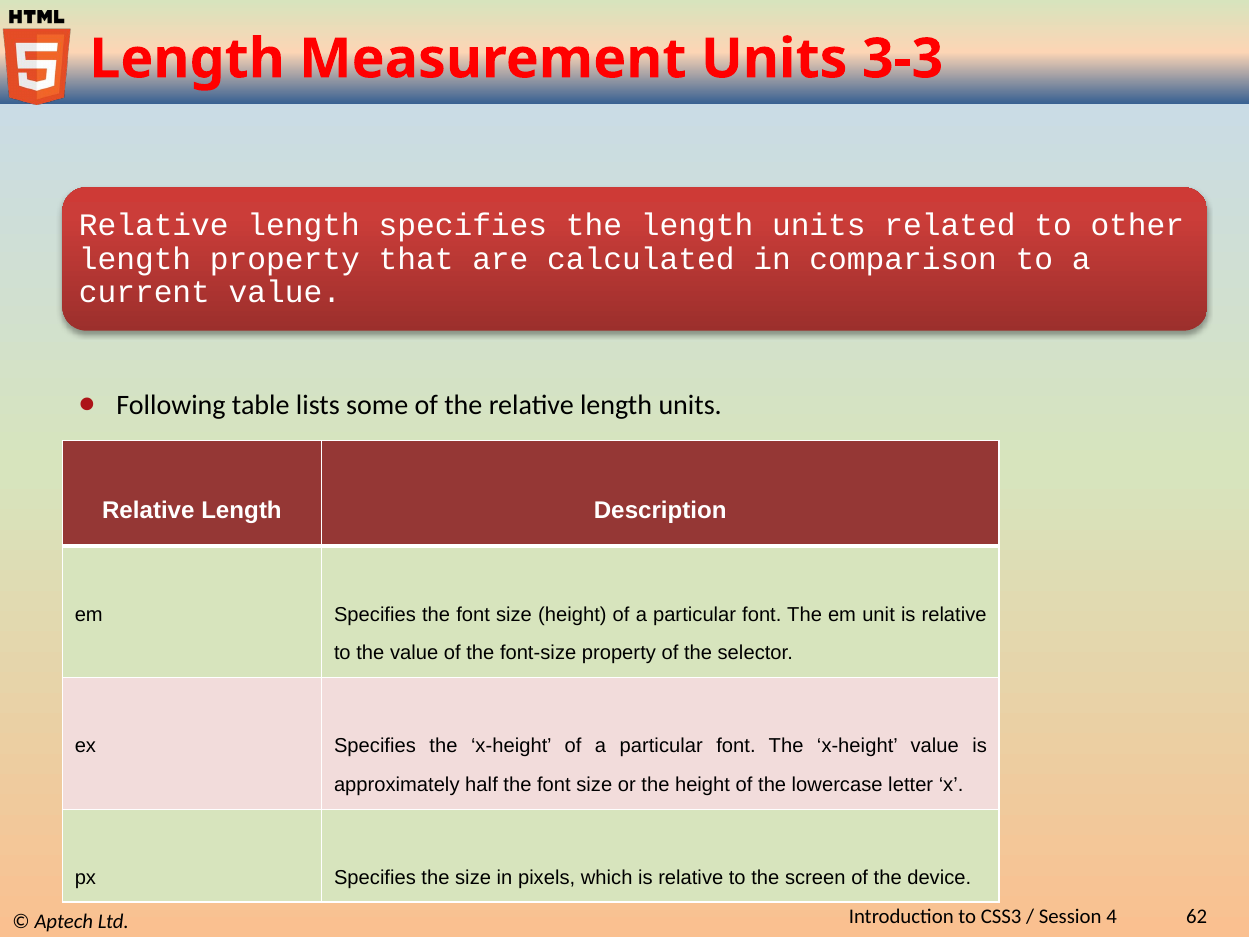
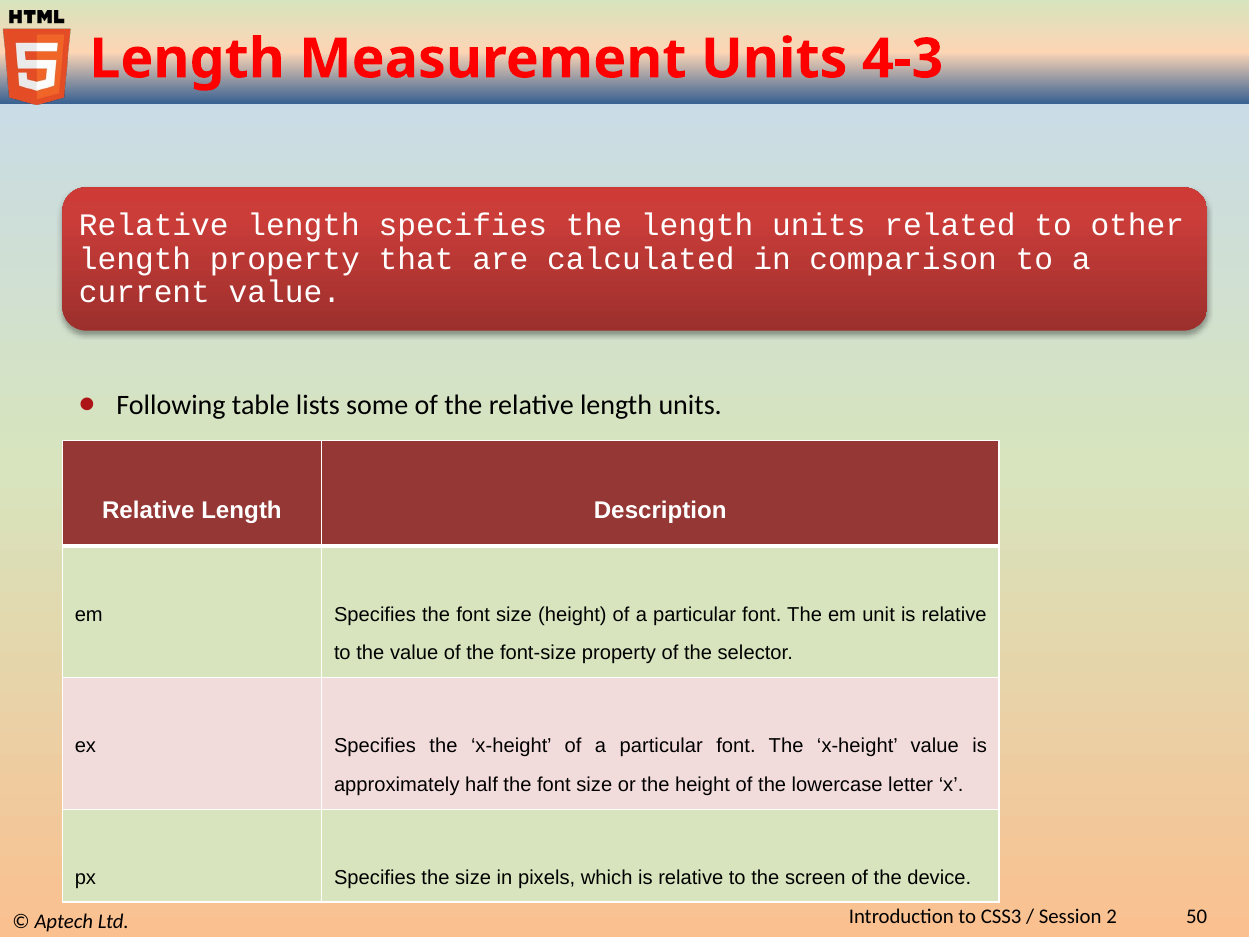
3-3: 3-3 -> 4-3 (903, 59)
4: 4 -> 2 (1112, 916)
62: 62 -> 50 (1197, 916)
